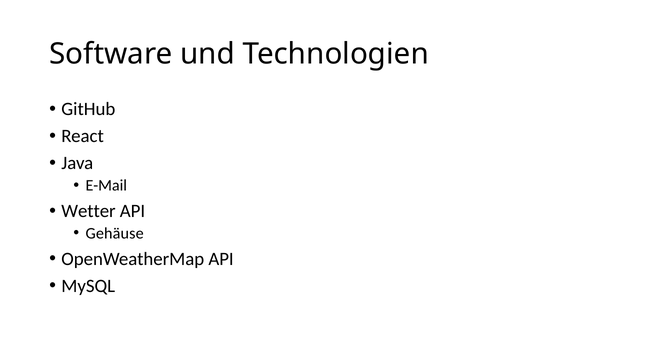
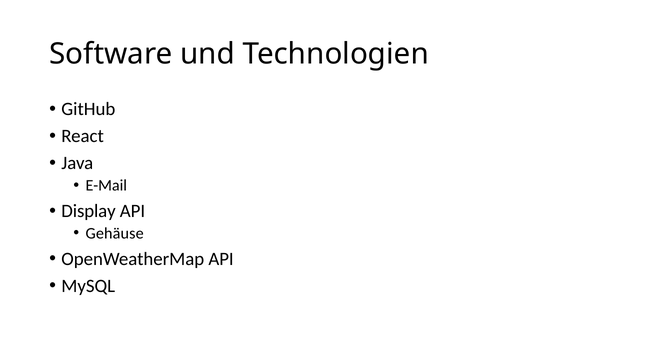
Wetter: Wetter -> Display (89, 211)
